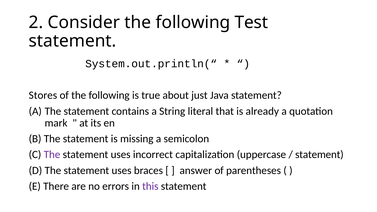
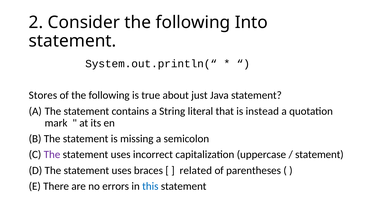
Test: Test -> Into (251, 22)
already: already -> instead (262, 111)
answer: answer -> related (196, 170)
this colour: purple -> blue (150, 186)
